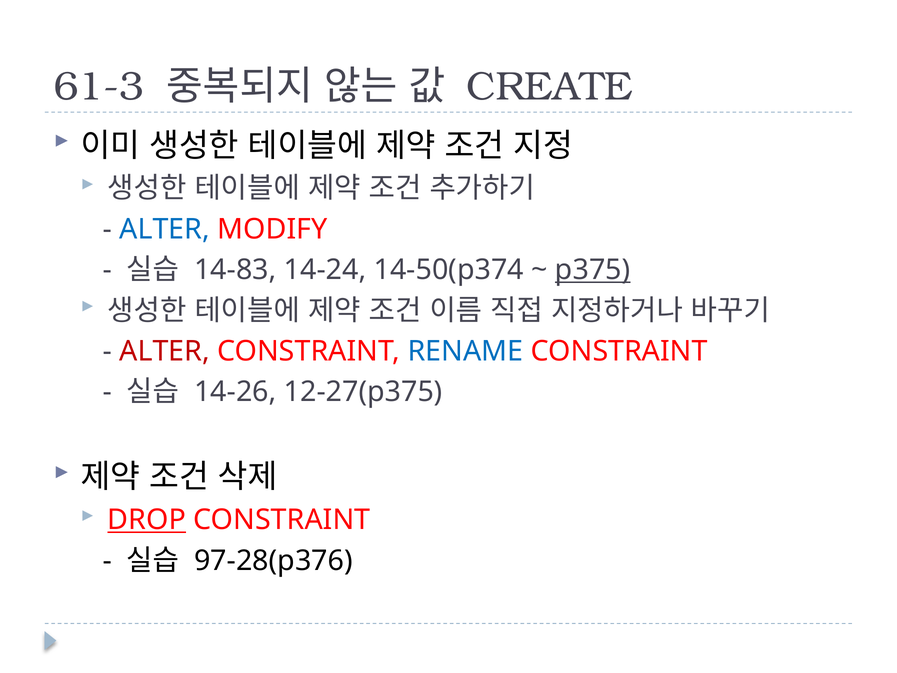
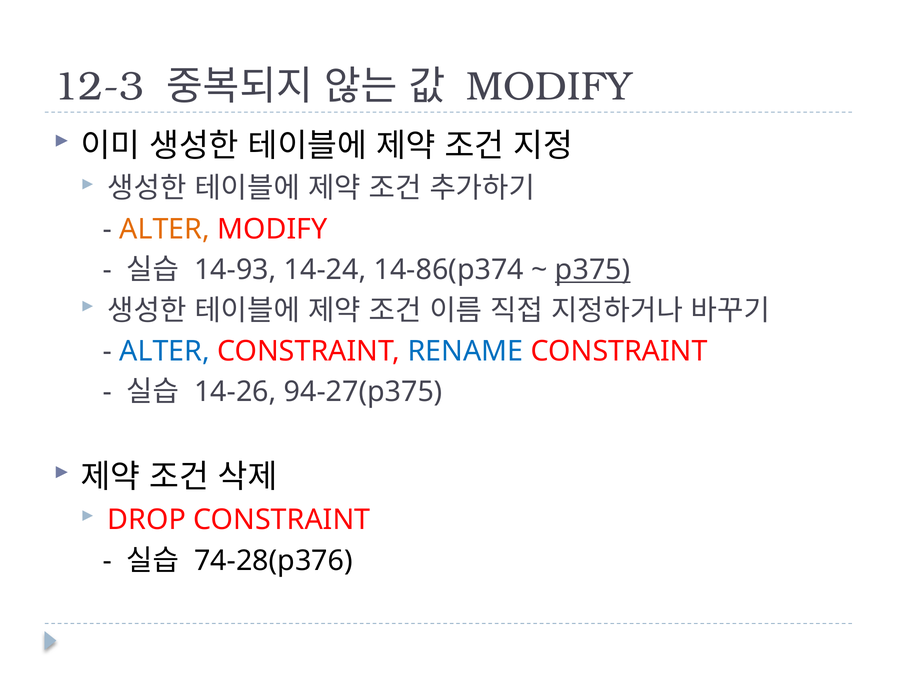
61-3: 61-3 -> 12-3 (99, 87)
CREATE: CREATE -> MODIFY (549, 87)
ALTER colour: blue -> orange (165, 229)
14-83: 14-83 -> 14-93 (235, 270)
14-50(p374: 14-50(p374 -> 14-86(p374 (449, 270)
ALTER colour: red -> blue (165, 351)
12-27(p375: 12-27(p375 -> 94-27(p375 (363, 392)
DROP underline: present -> none (147, 520)
97-28(p376: 97-28(p376 -> 74-28(p376 (273, 560)
